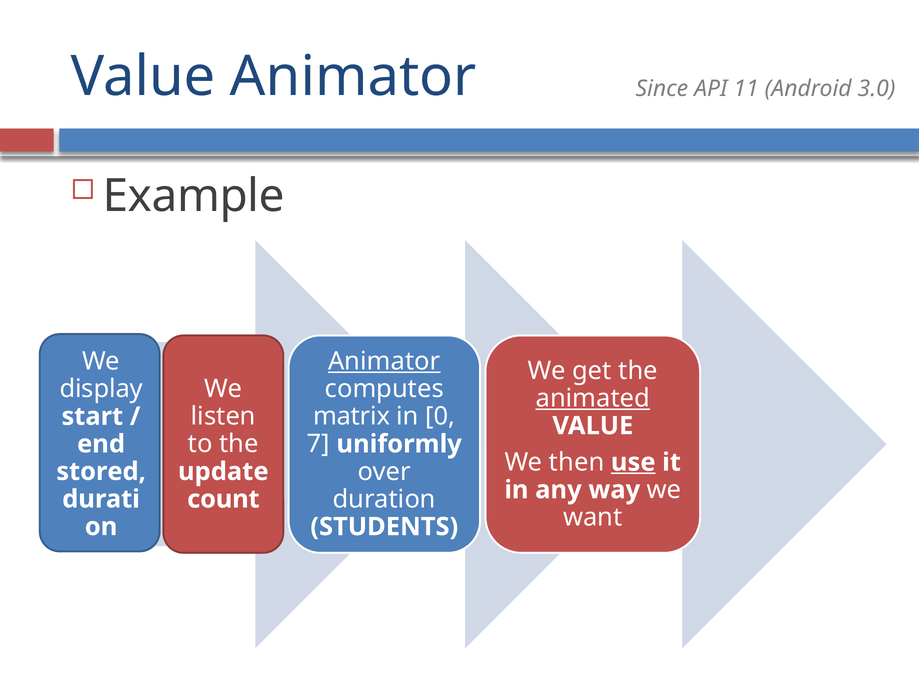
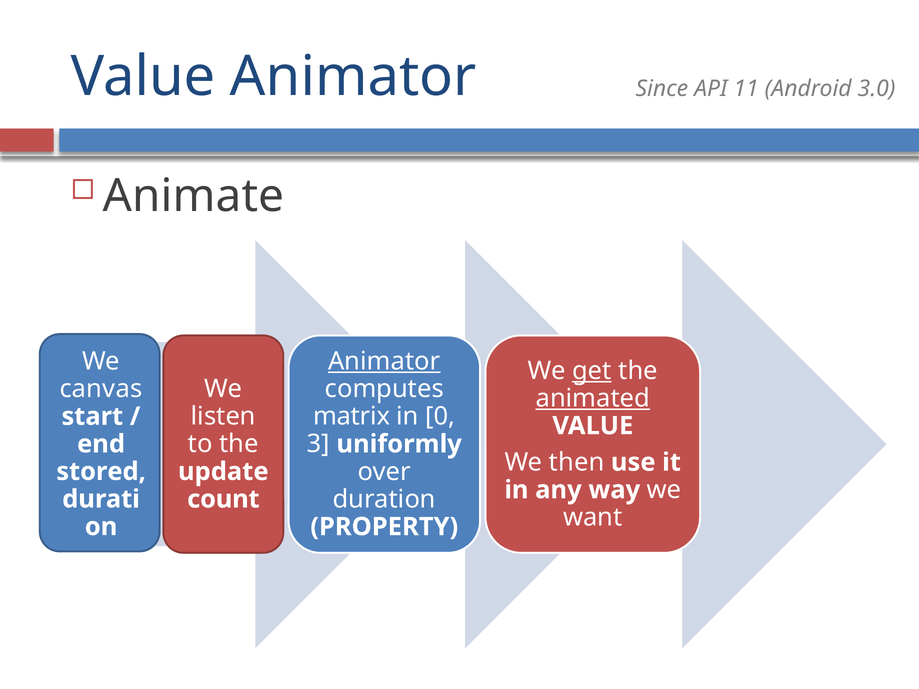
Example: Example -> Animate (193, 196)
get underline: none -> present (592, 371)
display: display -> canvas (101, 389)
7: 7 -> 3 (318, 444)
use underline: present -> none (633, 462)
STUDENTS: STUDENTS -> PROPERTY (384, 527)
